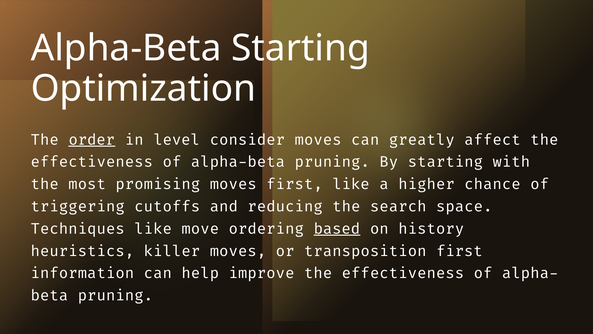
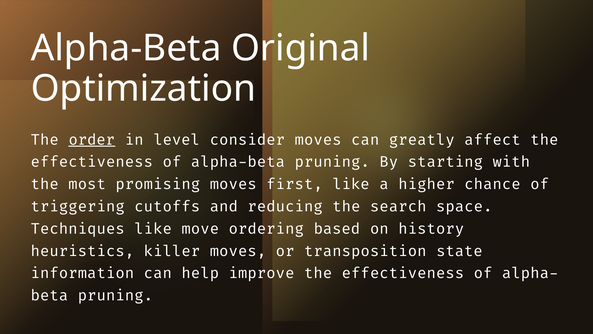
Alpha-Beta Starting: Starting -> Original (301, 48)
based underline: present -> none (337, 229)
transposition first: first -> state (459, 251)
